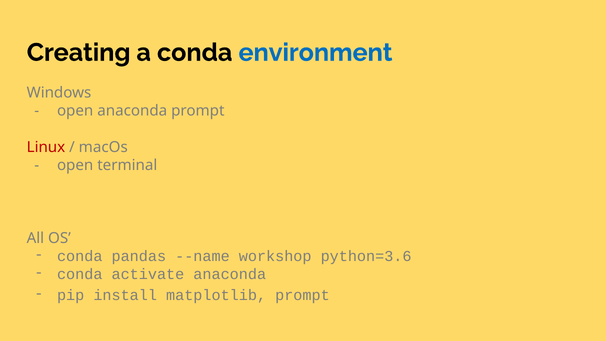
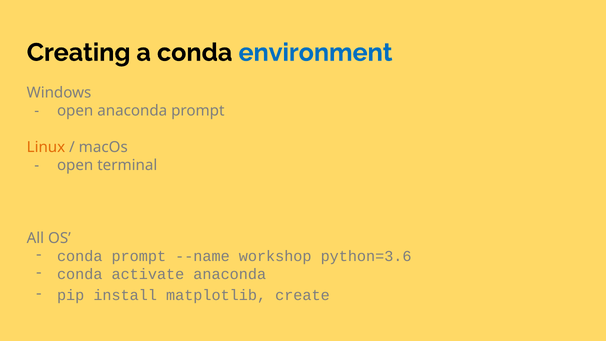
Linux colour: red -> orange (46, 147)
conda pandas: pandas -> prompt (139, 256)
matplotlib prompt: prompt -> create (302, 295)
